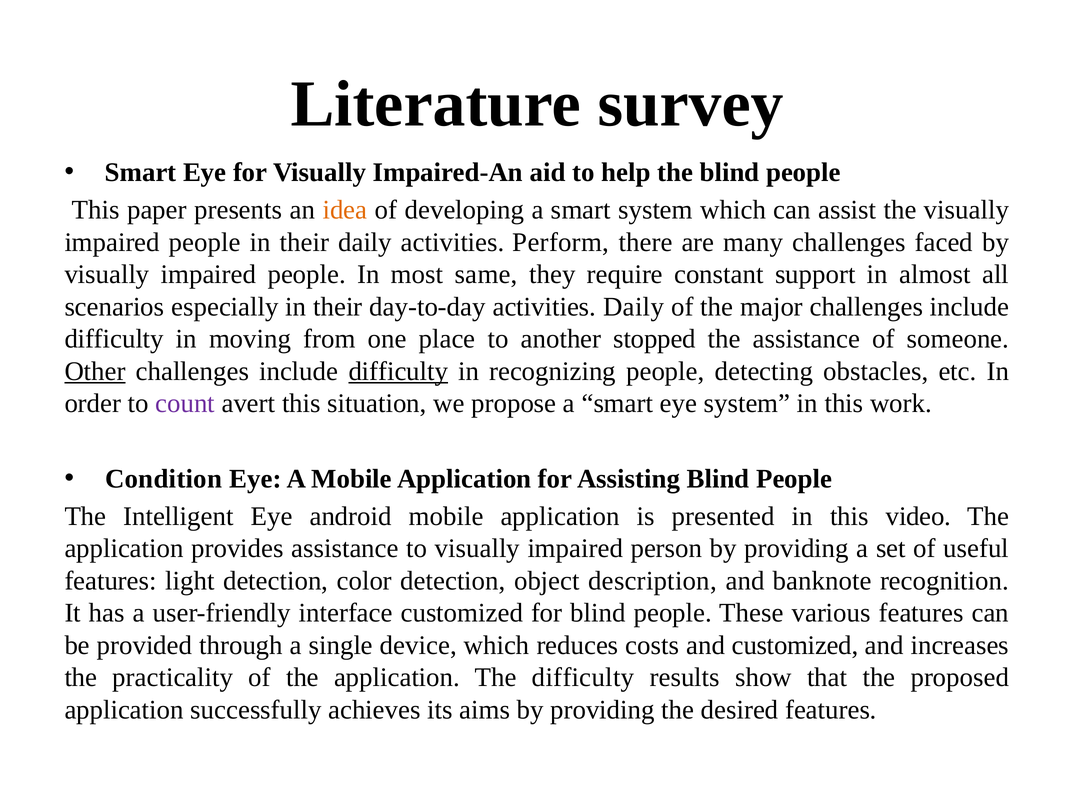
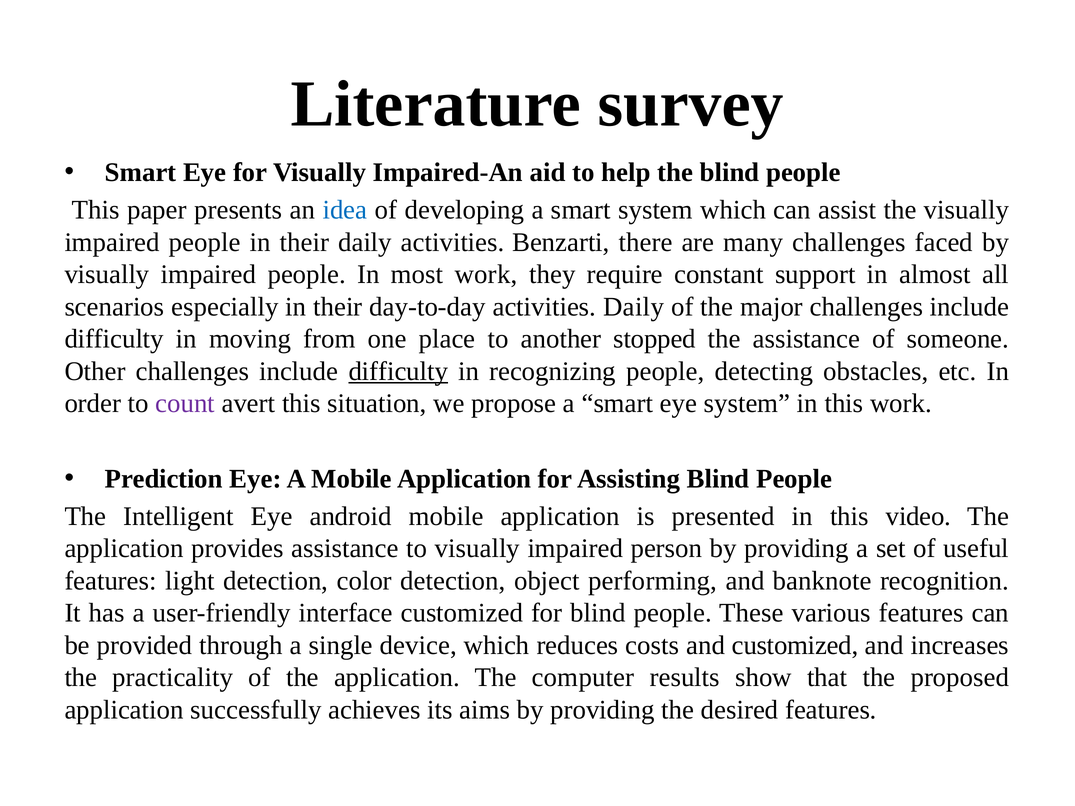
idea colour: orange -> blue (345, 210)
Perform: Perform -> Benzarti (561, 242)
most same: same -> work (486, 275)
Other underline: present -> none (95, 371)
Condition: Condition -> Prediction (164, 479)
description: description -> performing (653, 581)
The difficulty: difficulty -> computer (583, 678)
